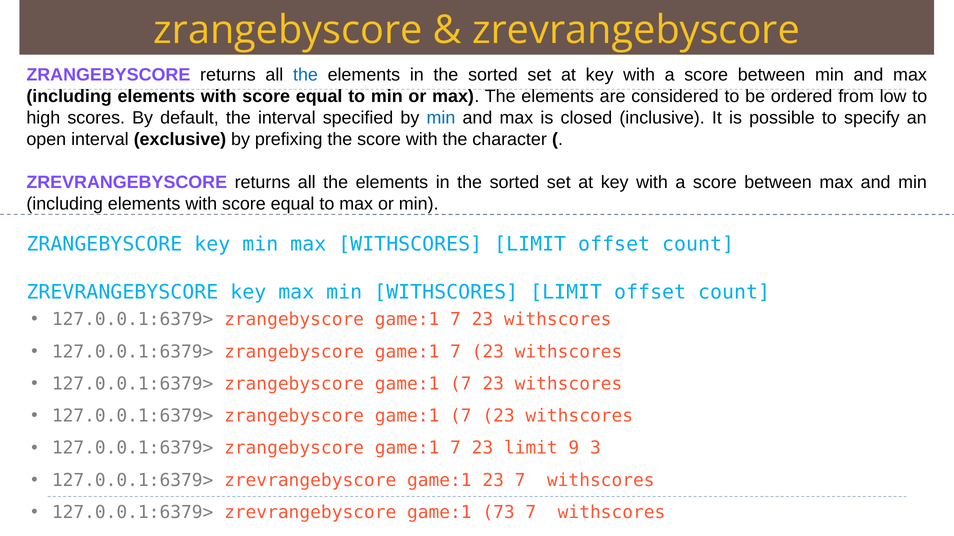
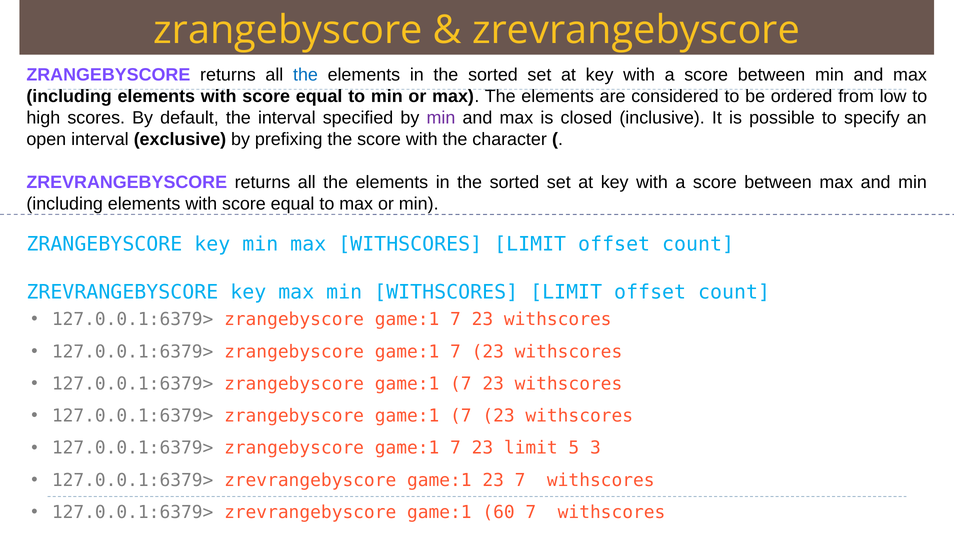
min colour: blue -> purple (441, 118)
9: 9 -> 5 (574, 449)
73: 73 -> 60 (499, 513)
